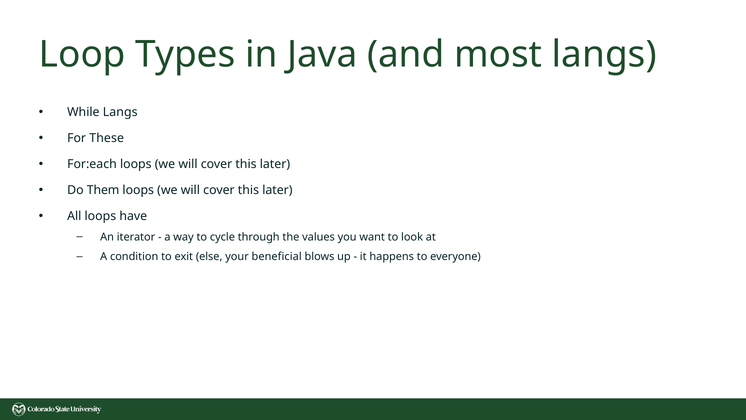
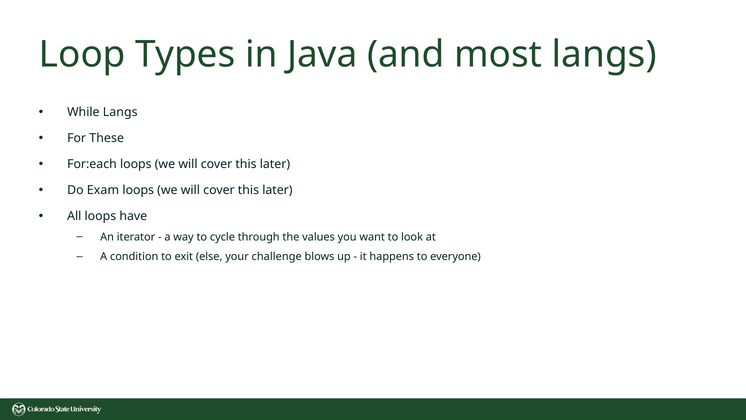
Them: Them -> Exam (103, 190)
beneficial: beneficial -> challenge (277, 257)
